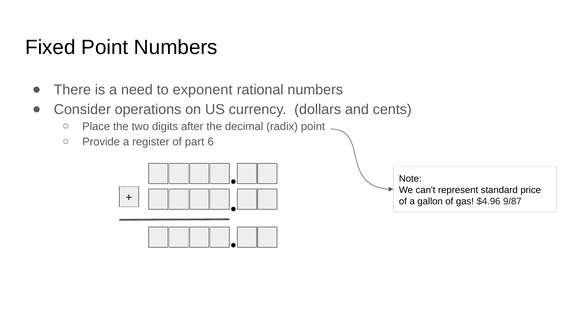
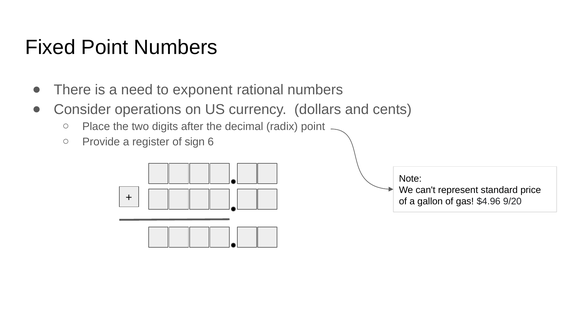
part: part -> sign (195, 142)
9/87: 9/87 -> 9/20 (512, 202)
